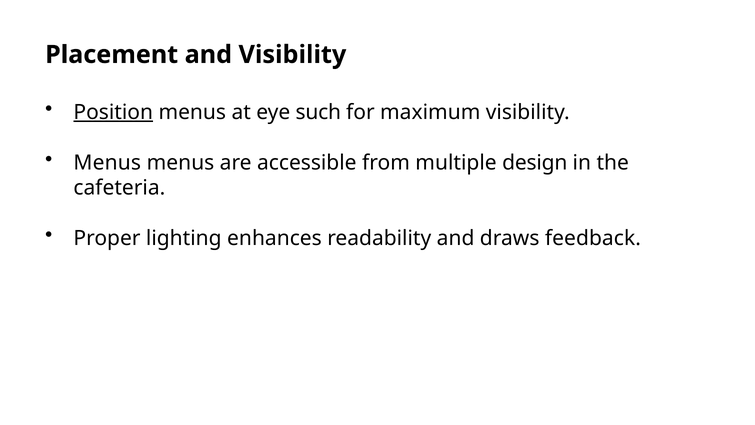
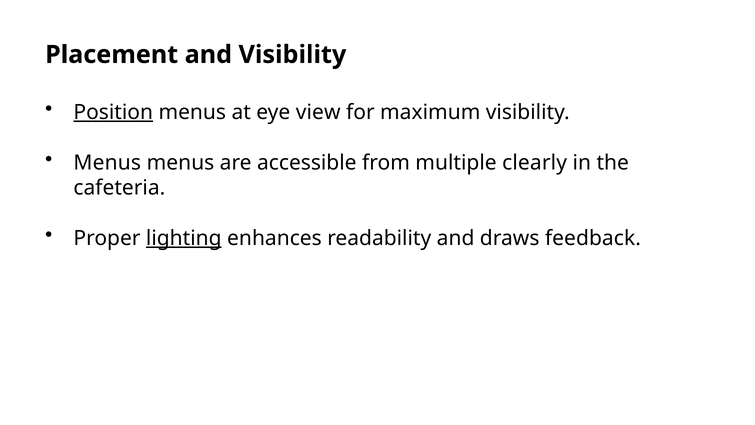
such: such -> view (318, 112)
design: design -> clearly (535, 162)
lighting underline: none -> present (184, 238)
